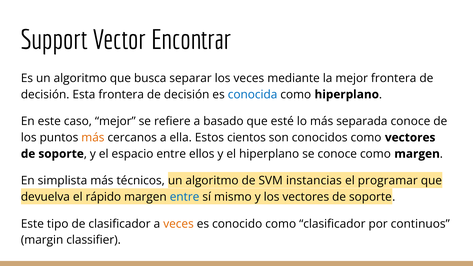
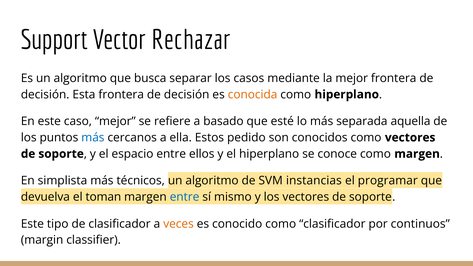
Encontrar: Encontrar -> Rechazar (191, 40)
los veces: veces -> casos (249, 78)
conocida colour: blue -> orange (253, 94)
separada conoce: conoce -> aquella (411, 121)
más colour: orange -> blue (93, 138)
cientos: cientos -> pedido (246, 138)
rápido: rápido -> toman (103, 197)
